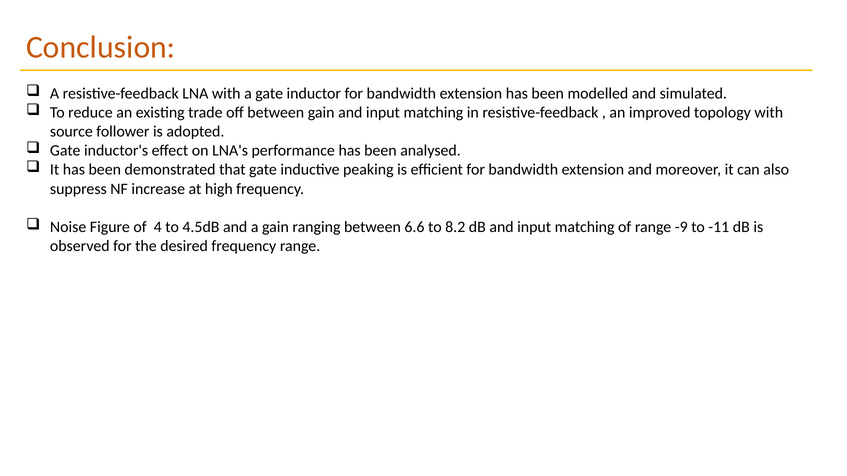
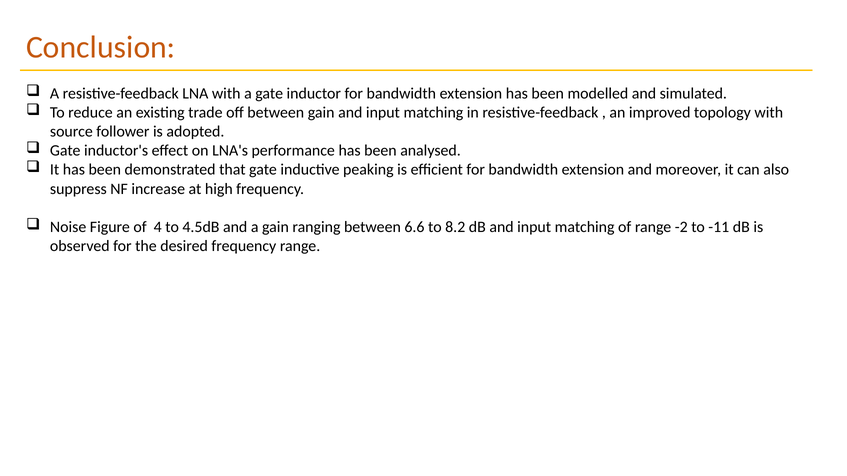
-9: -9 -> -2 (681, 227)
